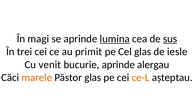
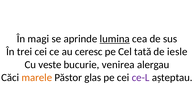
sus underline: present -> none (170, 39)
primit: primit -> ceresc (89, 52)
Cel glas: glas -> tată (143, 52)
venit: venit -> veste (50, 65)
bucurie aprinde: aprinde -> venirea (118, 65)
ce-L colour: orange -> purple (141, 78)
